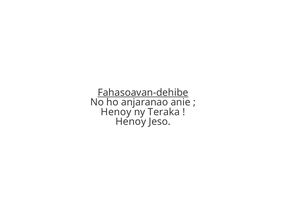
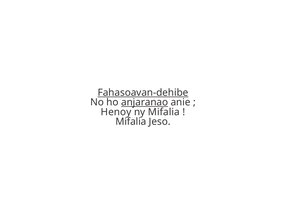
anjaranao underline: none -> present (145, 102)
ny Teraka: Teraka -> Mifalia (164, 112)
Henoy: Henoy -> Mifalia (131, 121)
